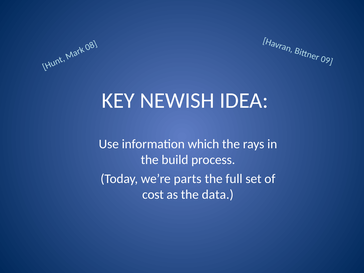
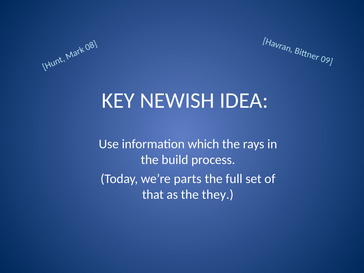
cost: cost -> that (153, 195)
data: data -> they (218, 195)
